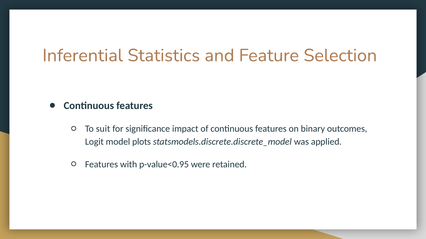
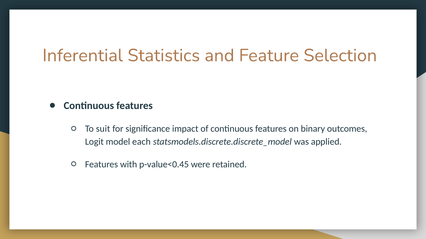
plots: plots -> each (141, 142)
p-value<0.95: p-value<0.95 -> p-value<0.45 (164, 165)
